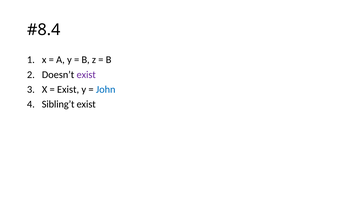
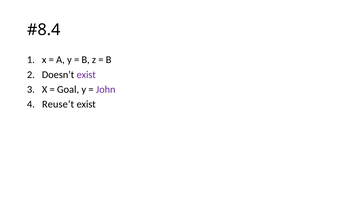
Exist: Exist -> Goal (68, 90)
John colour: blue -> purple (106, 90)
Sibling’t: Sibling’t -> Reuse’t (58, 104)
